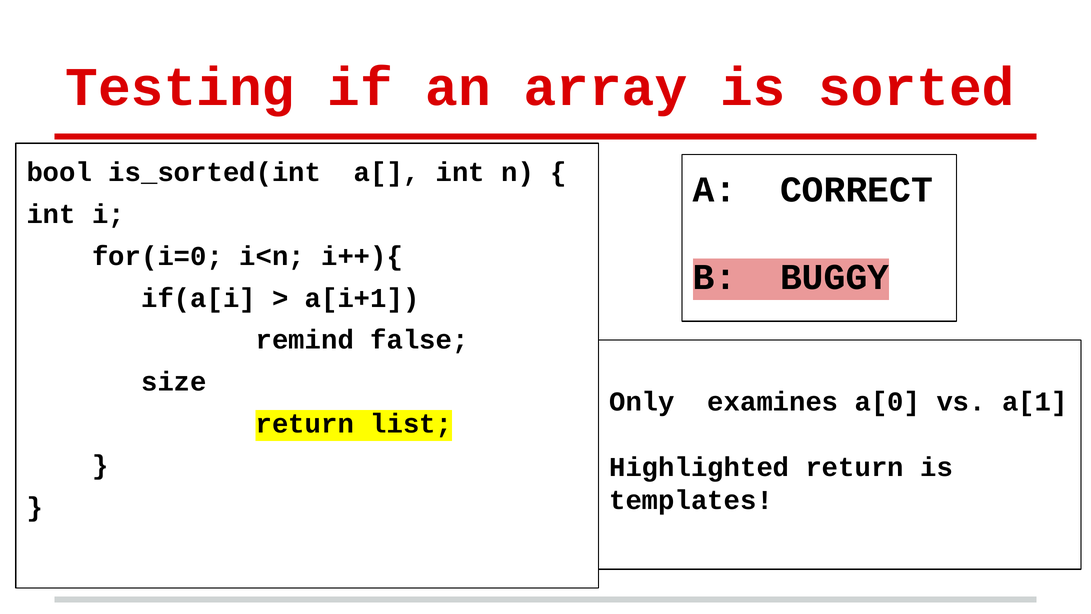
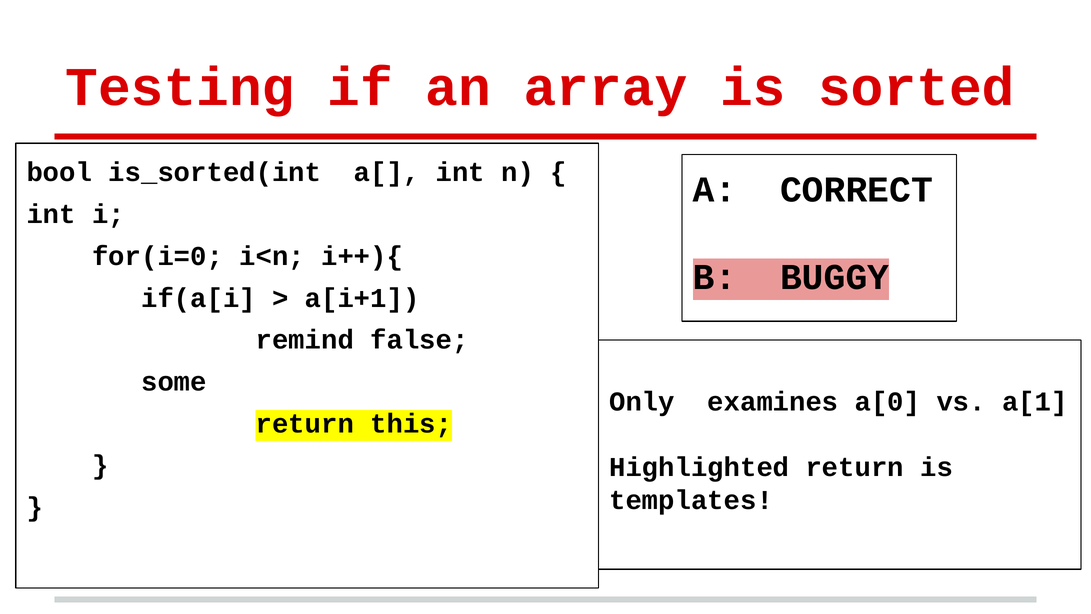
size: size -> some (174, 382)
list: list -> this (411, 423)
